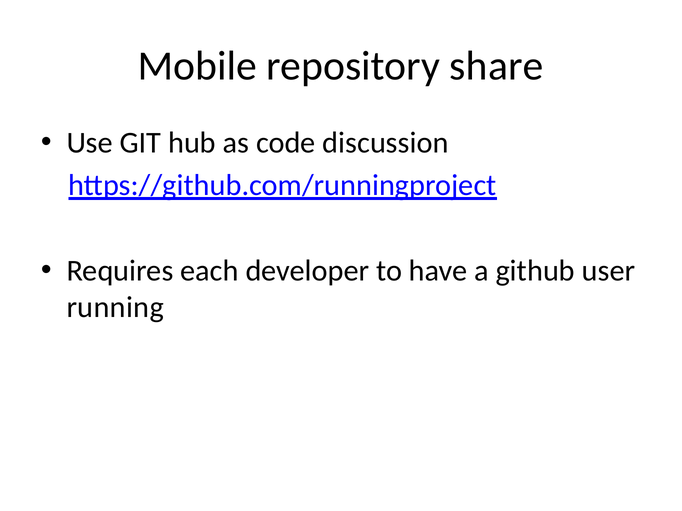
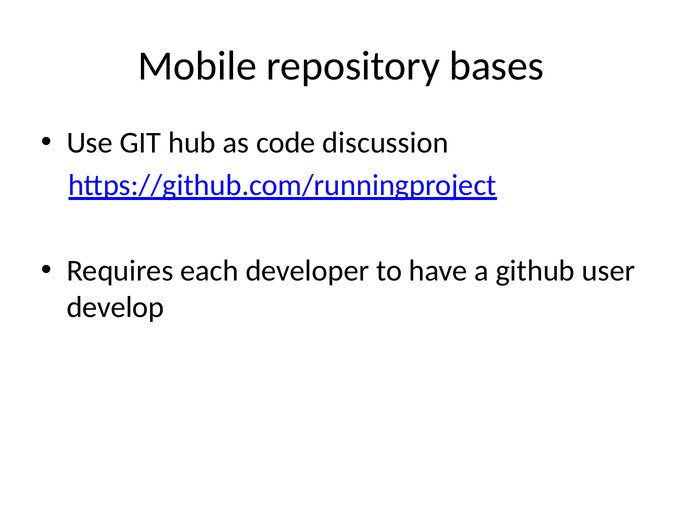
share: share -> bases (497, 66)
running: running -> develop (115, 307)
